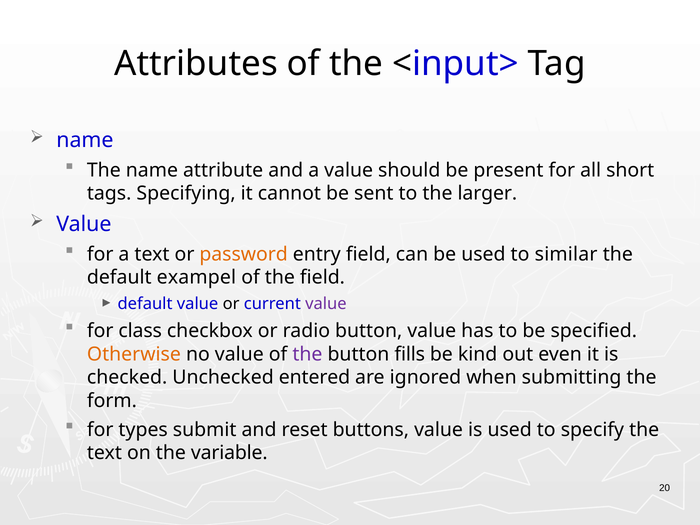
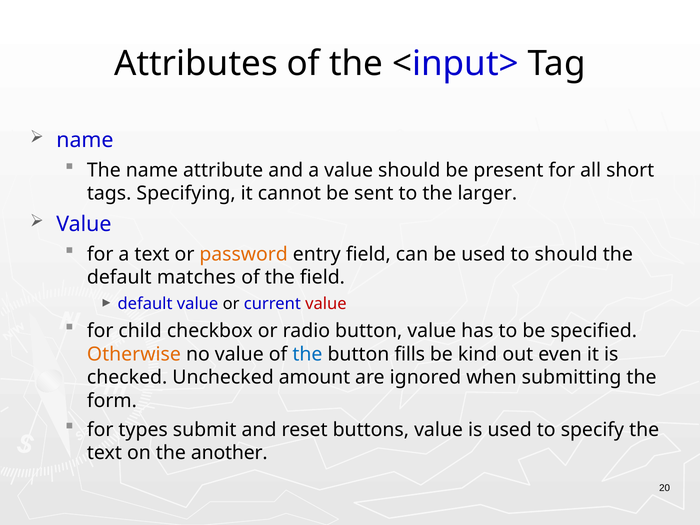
to similar: similar -> should (566, 254)
exampel: exampel -> matches (196, 278)
value colour: purple -> red (326, 304)
class: class -> child (140, 331)
the colour: purple -> blue (307, 354)
entered: entered -> amount (314, 378)
variable: variable -> another (229, 453)
